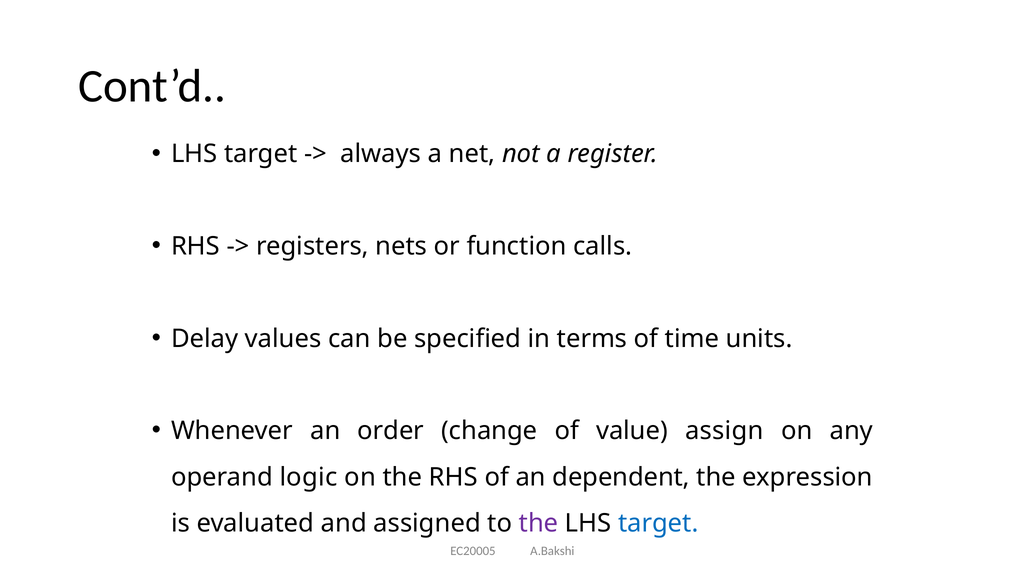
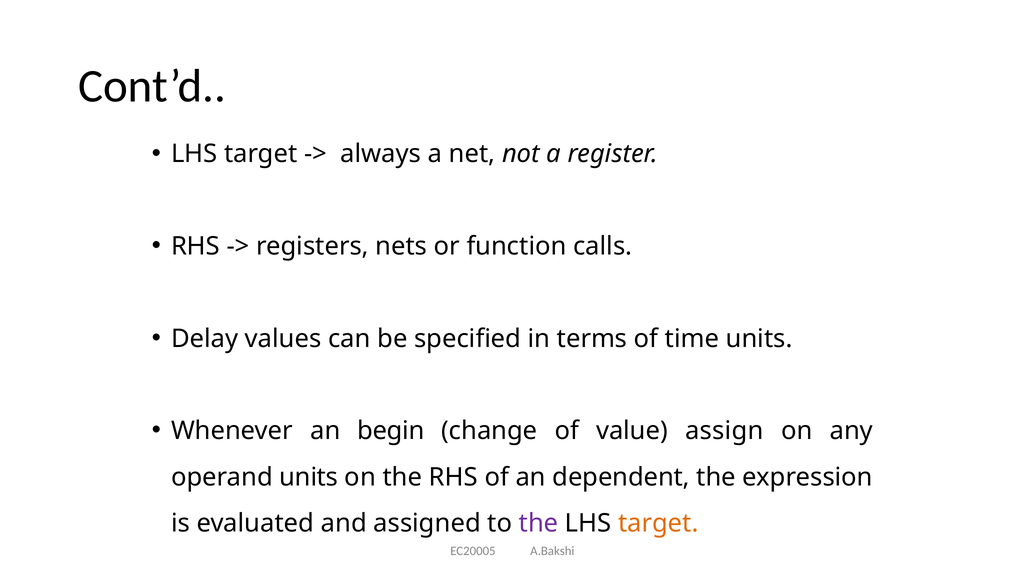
order: order -> begin (391, 431)
operand logic: logic -> units (309, 477)
target colour: blue -> orange (658, 523)
